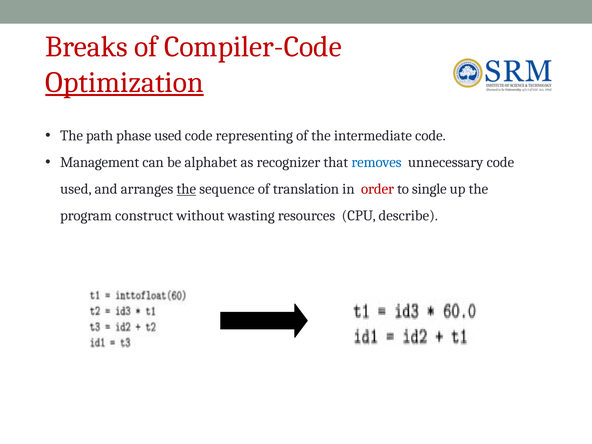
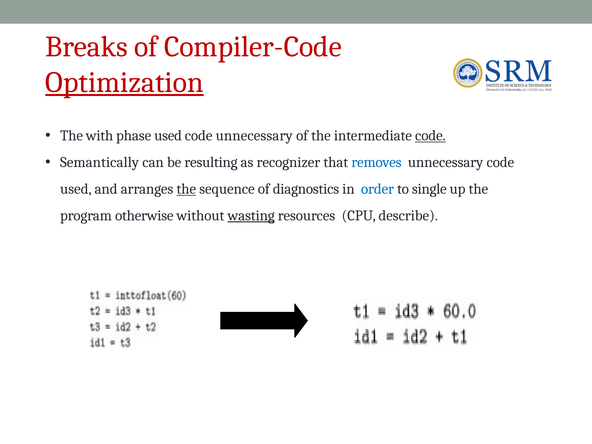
path: path -> with (100, 136)
code representing: representing -> unnecessary (254, 136)
code underline: none -> present (430, 136)
Management: Management -> Semantically (100, 162)
alphabet: alphabet -> resulting (211, 162)
translation: translation -> diagnostics (306, 189)
order colour: red -> blue (377, 189)
construct: construct -> otherwise (144, 216)
wasting underline: none -> present (251, 216)
